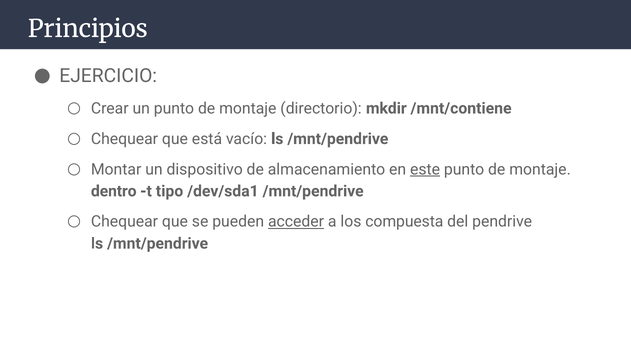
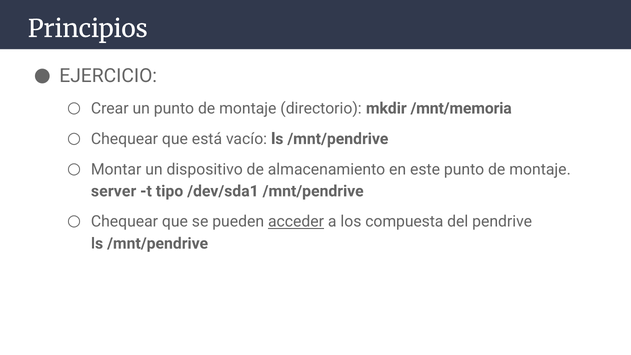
/mnt/contiene: /mnt/contiene -> /mnt/memoria (461, 108)
este underline: present -> none (425, 169)
dentro: dentro -> server (114, 191)
